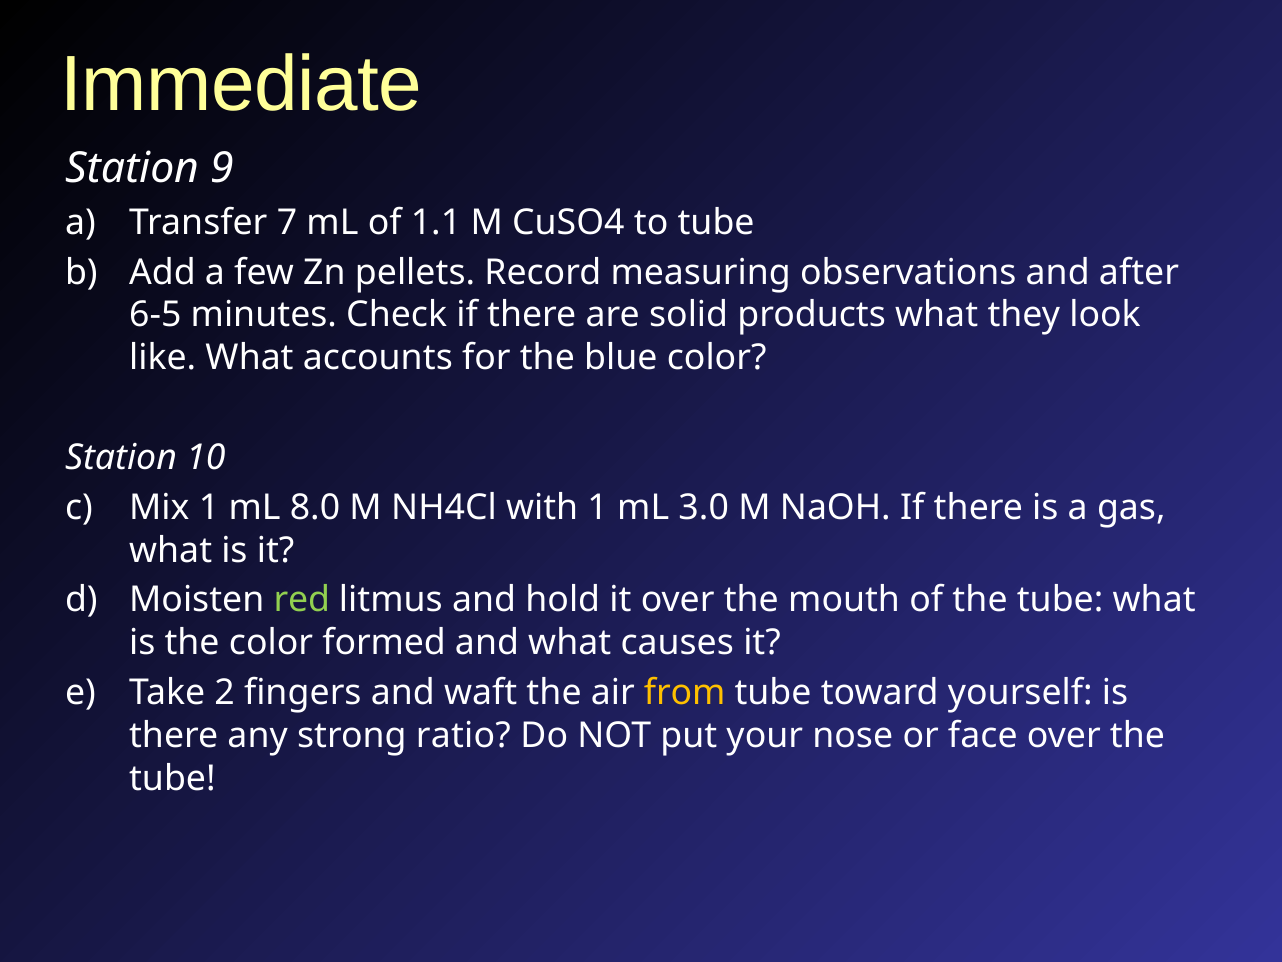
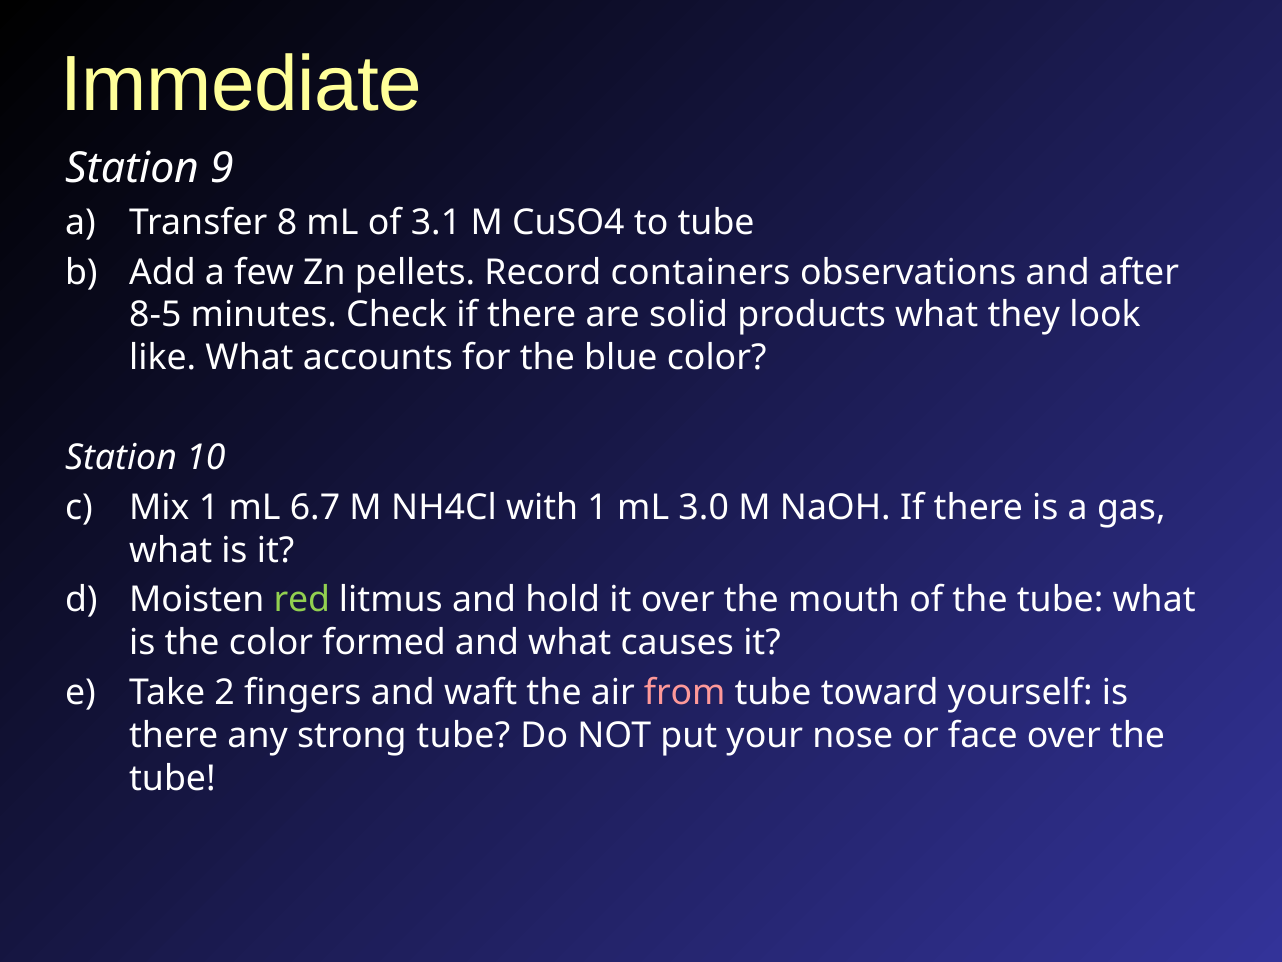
7: 7 -> 8 (287, 222)
1.1: 1.1 -> 3.1 (436, 222)
measuring: measuring -> containers (701, 272)
6-5: 6-5 -> 8-5 (155, 315)
8.0: 8.0 -> 6.7 (315, 507)
from colour: yellow -> pink (685, 692)
strong ratio: ratio -> tube (463, 735)
